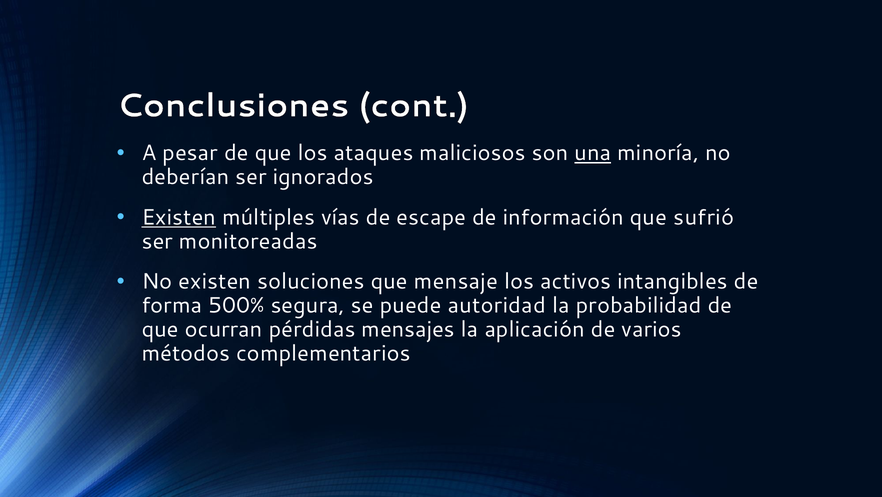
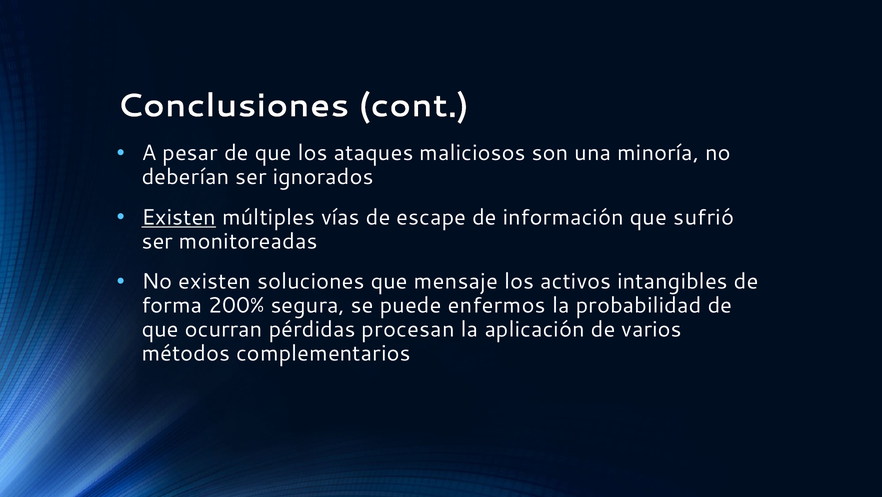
una underline: present -> none (593, 153)
500%: 500% -> 200% (236, 305)
autoridad: autoridad -> enfermos (497, 305)
mensajes: mensajes -> procesan (408, 329)
